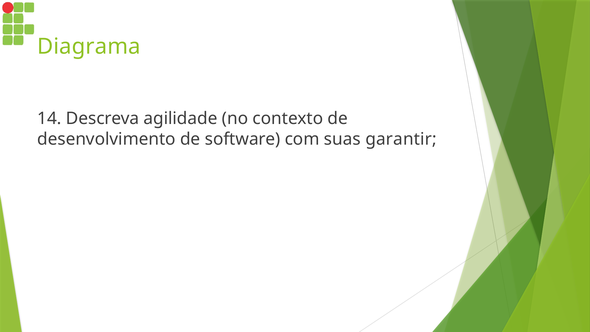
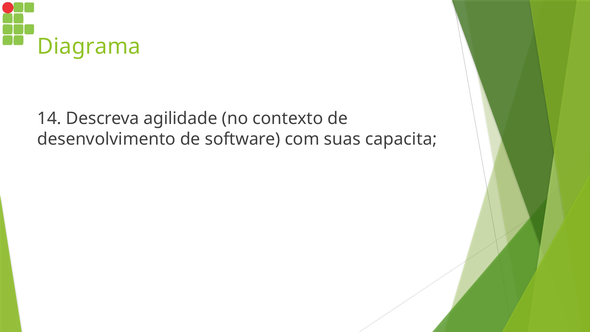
garantir: garantir -> capacita (401, 139)
